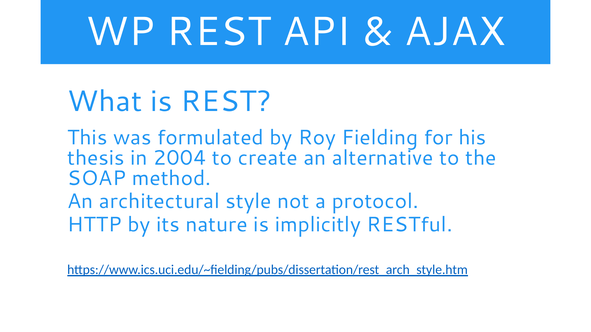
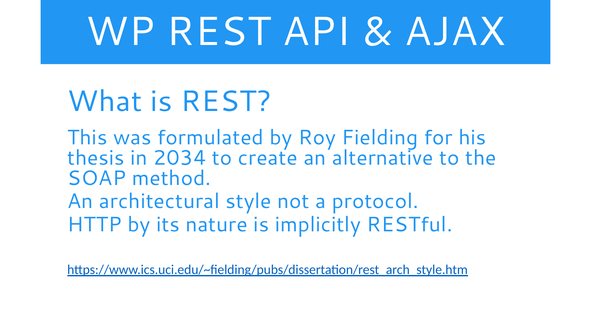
2004: 2004 -> 2034 (180, 158)
